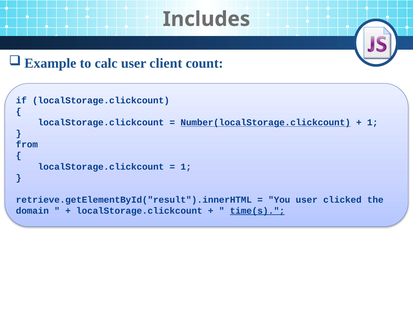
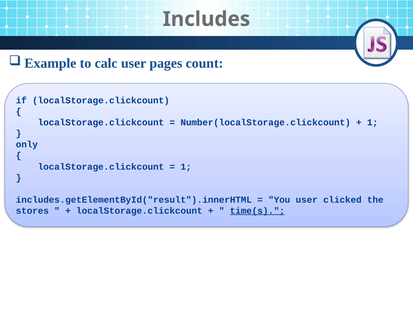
client: client -> pages (166, 63)
Number(localStorage.clickcount underline: present -> none (266, 122)
from: from -> only (27, 144)
retrieve.getElementById("result").innerHTML: retrieve.getElementById("result").innerHTML -> includes.getElementById("result").innerHTML (134, 200)
domain: domain -> stores (32, 211)
